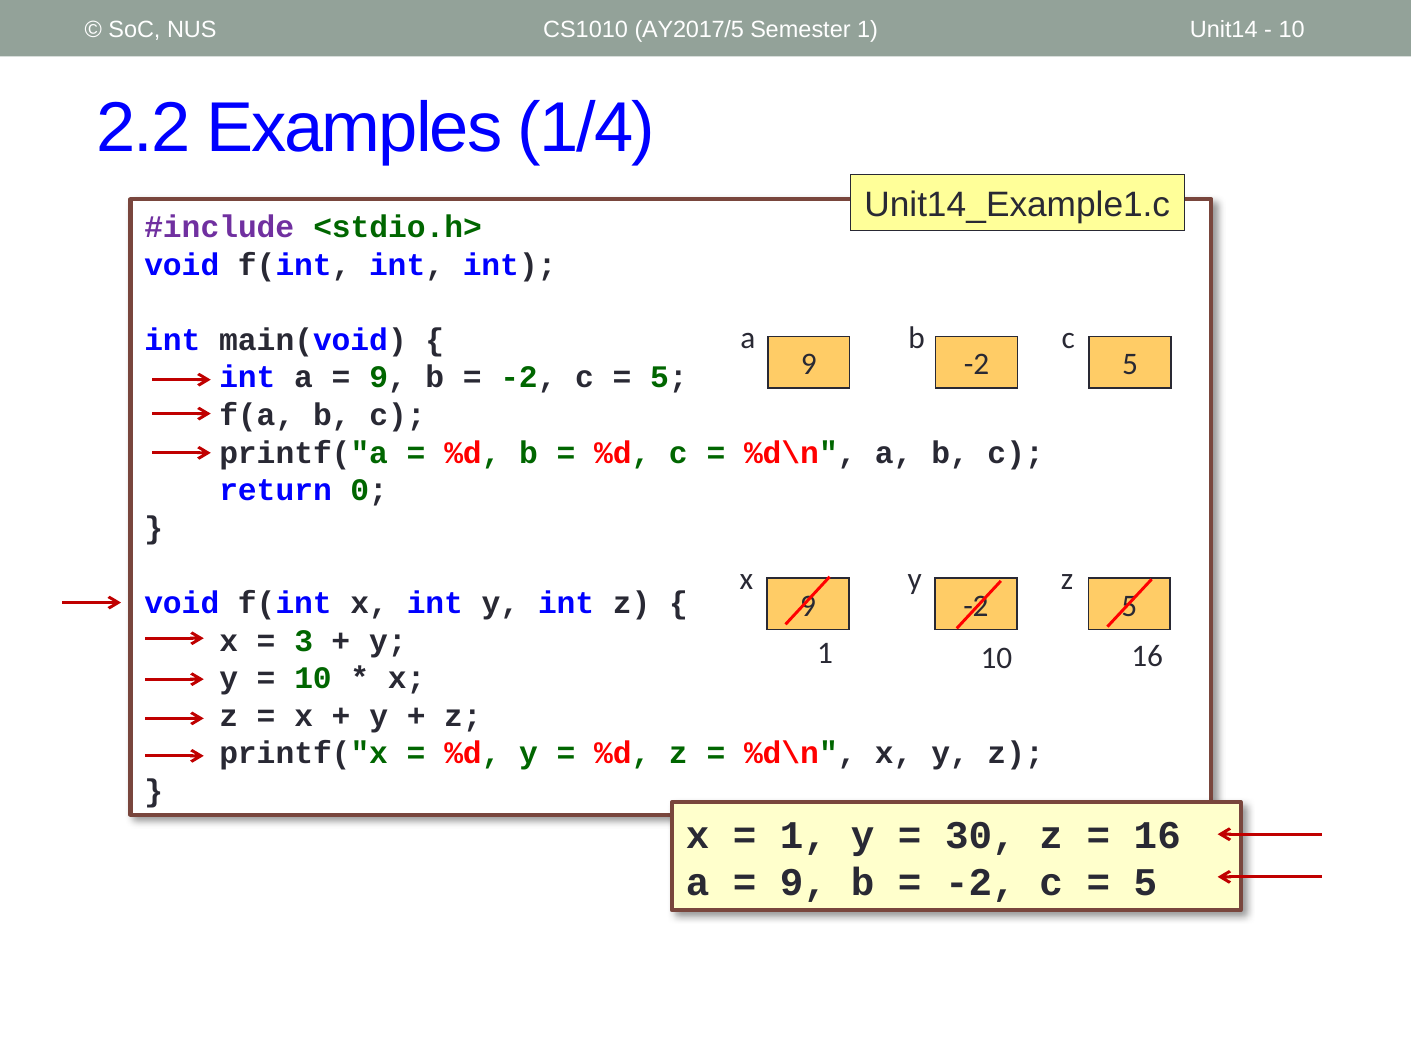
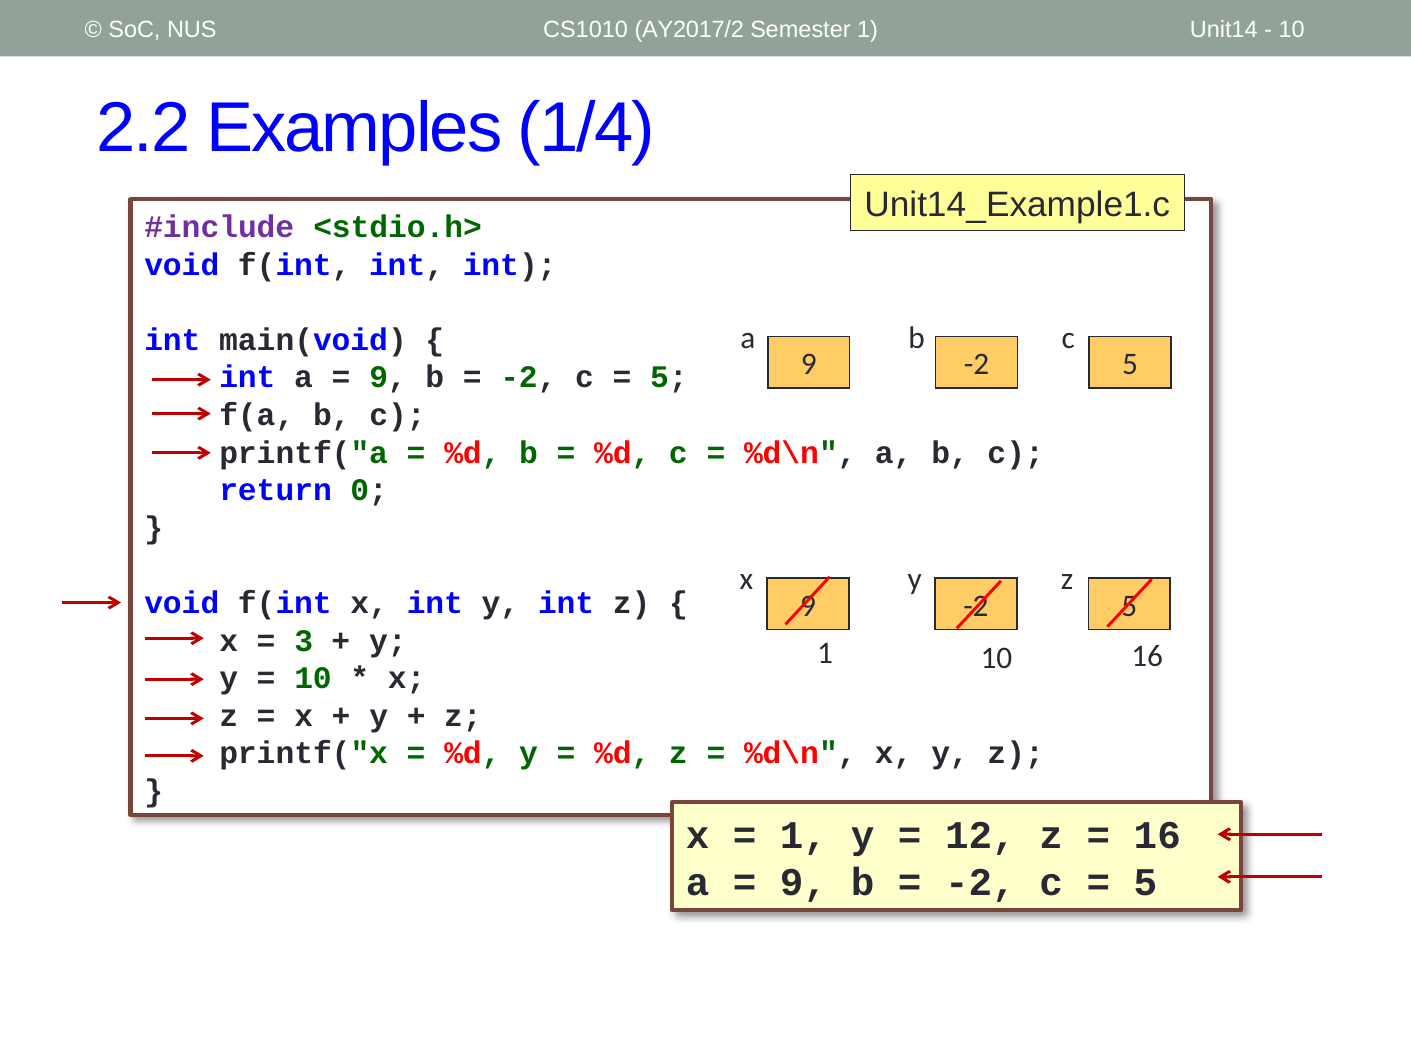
AY2017/5: AY2017/5 -> AY2017/2 (689, 30)
30: 30 -> 12 (980, 836)
